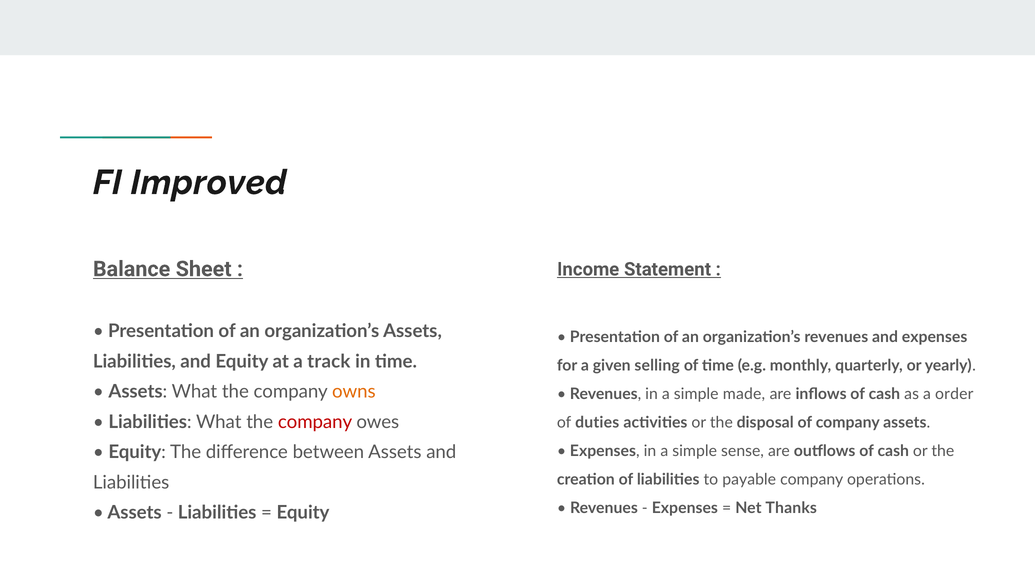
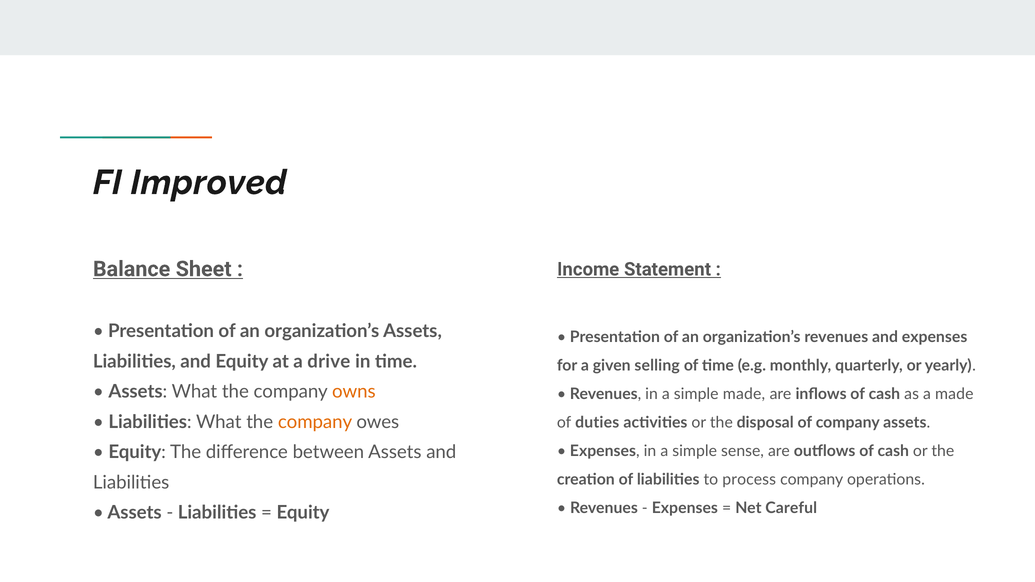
track: track -> drive (329, 361)
a order: order -> made (954, 394)
company colour: red -> orange (315, 422)
payable: payable -> process (749, 480)
Thanks: Thanks -> Careful (791, 508)
